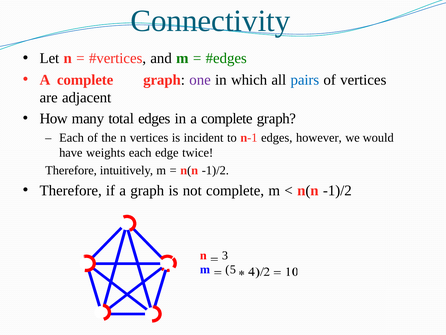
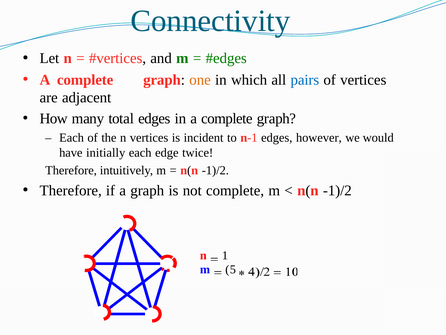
one colour: purple -> orange (200, 80)
weights: weights -> initially (106, 152)
3: 3 -> 1 (225, 255)
